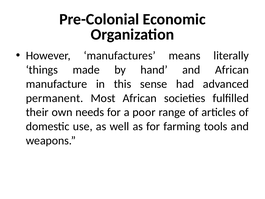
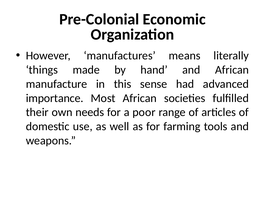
permanent: permanent -> importance (55, 98)
